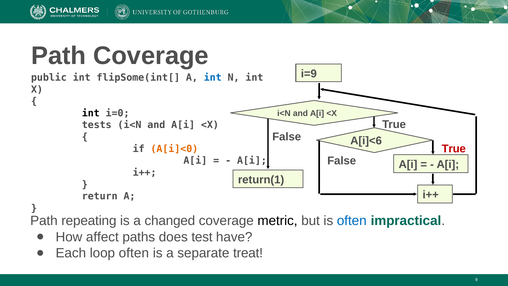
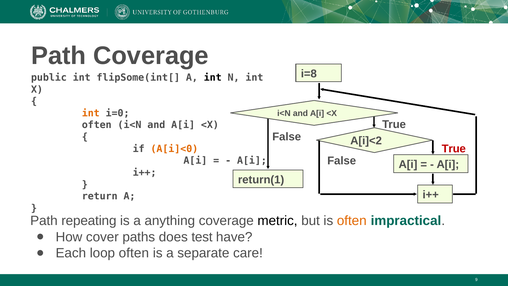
i=9: i=9 -> i=8 (309, 74)
int colour: blue -> black (213, 78)
int colour: black -> orange (91, 113)
tests: tests -> often (97, 125)
A[i]<6: A[i]<6 -> A[i]<2 (366, 141)
changed: changed -> anything (170, 221)
often colour: blue -> orange (352, 221)
affect: affect -> cover (102, 237)
treat: treat -> care (248, 253)
